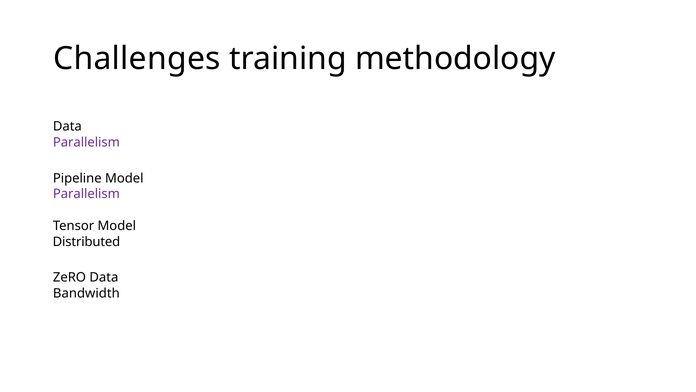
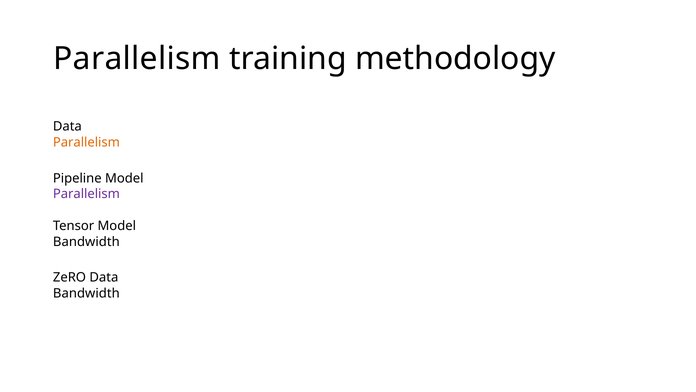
Challenges: Challenges -> Parallelism (137, 58)
Parallelism colour: purple -> orange (86, 142)
Distributed: Distributed -> Bandwidth (86, 241)
